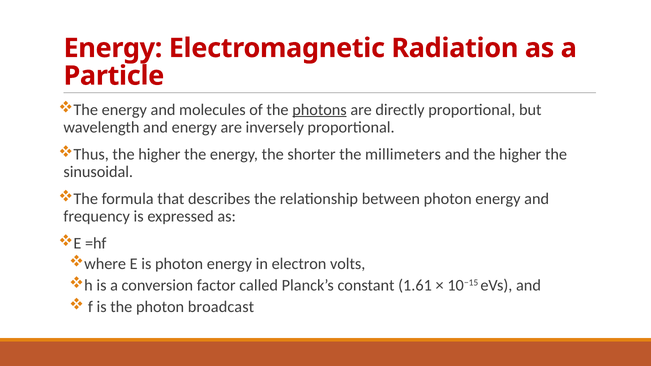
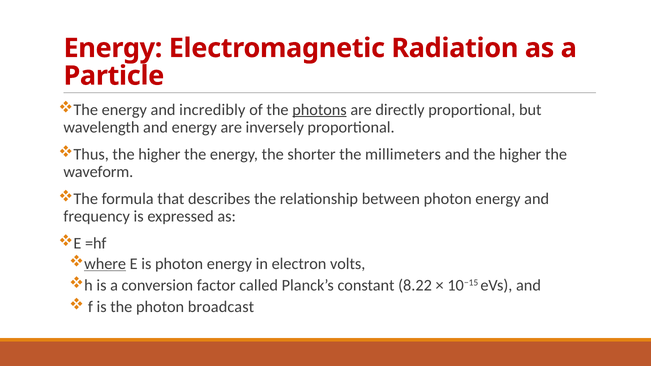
molecules: molecules -> incredibly (212, 110)
sinusoidal: sinusoidal -> waveform (98, 172)
where underline: none -> present (105, 264)
1.61: 1.61 -> 8.22 (415, 286)
